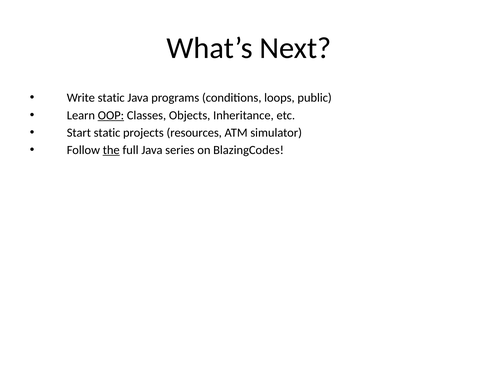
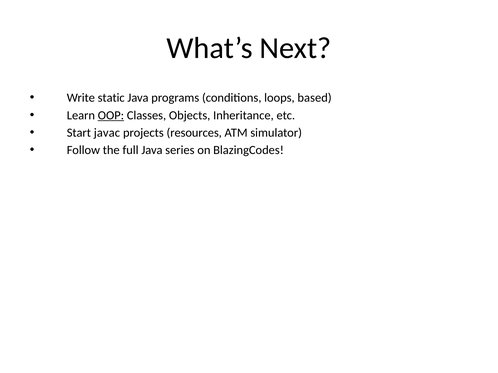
public: public -> based (315, 98)
static: static -> javac (107, 133)
the underline: present -> none (111, 150)
